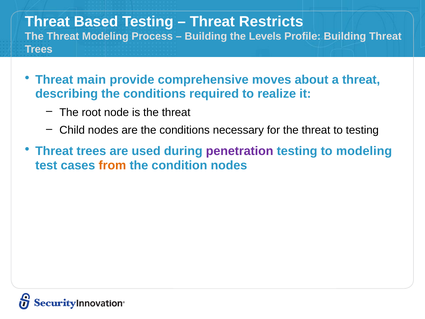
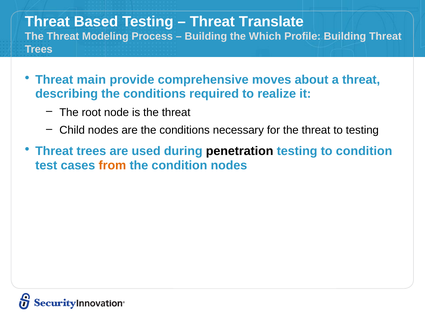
Restricts: Restricts -> Translate (271, 21)
Levels: Levels -> Which (265, 36)
penetration colour: purple -> black (240, 151)
to modeling: modeling -> condition (364, 151)
